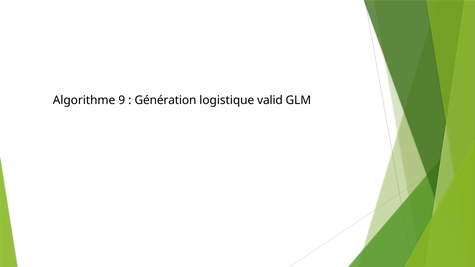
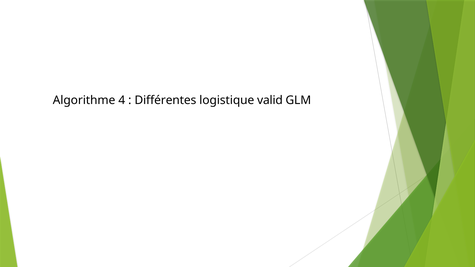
9: 9 -> 4 (122, 100)
Génération: Génération -> Différentes (165, 100)
